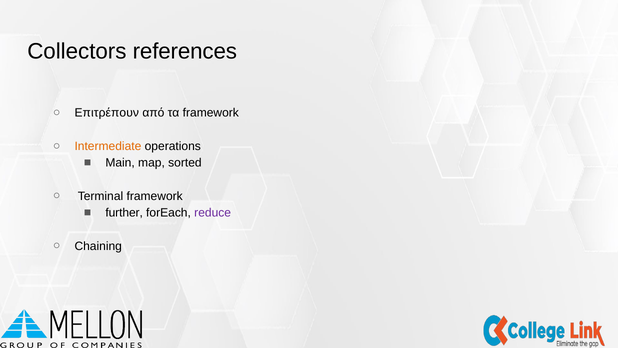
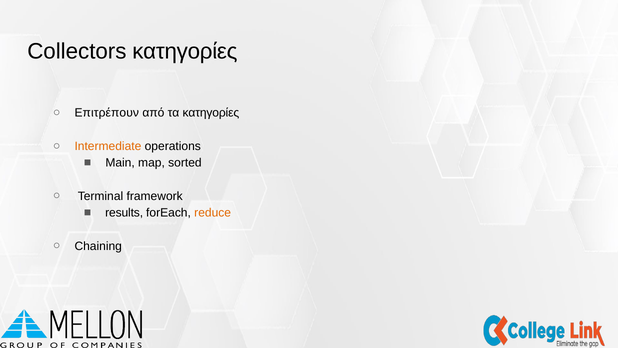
Collectors references: references -> κατηγορίες (185, 51)
τα framework: framework -> κατηγορίες (211, 113)
further: further -> results (124, 213)
reduce colour: purple -> orange (213, 213)
